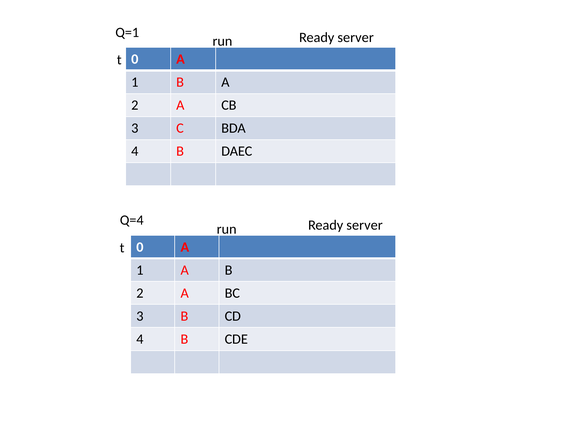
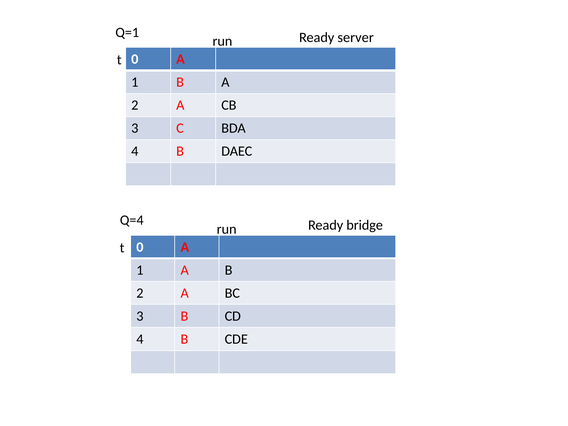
server: server -> bridge (365, 225)
